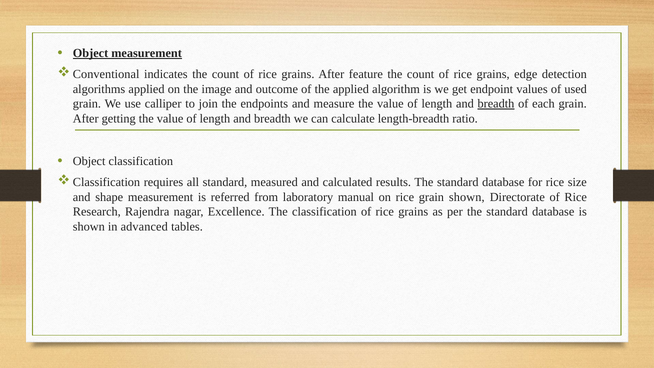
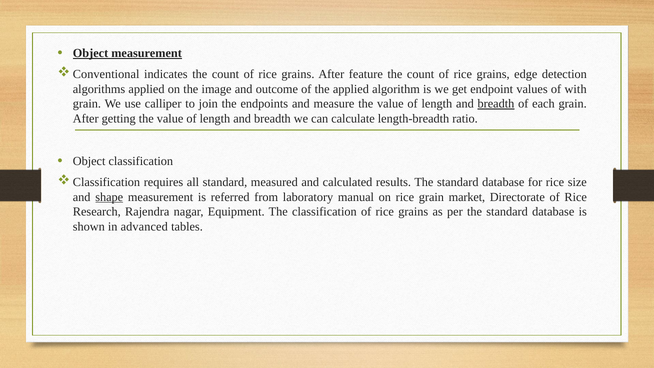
used: used -> with (576, 89)
shape underline: none -> present (109, 197)
grain shown: shown -> market (467, 197)
Excellence: Excellence -> Equipment (236, 212)
